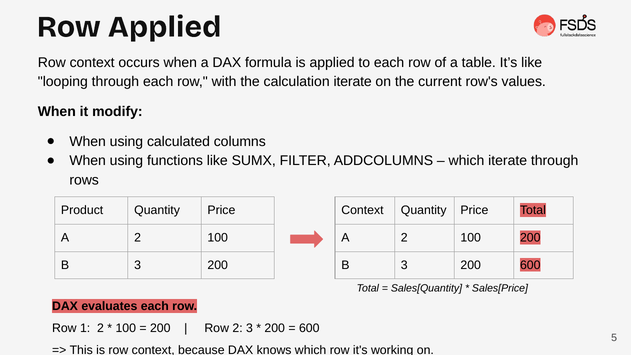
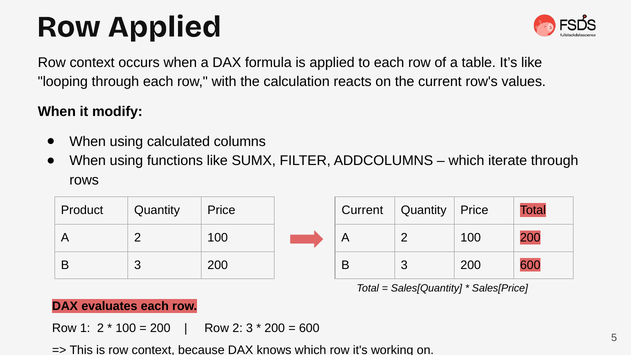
calculation iterate: iterate -> reacts (353, 82)
Context: Context -> Current (362, 210)
